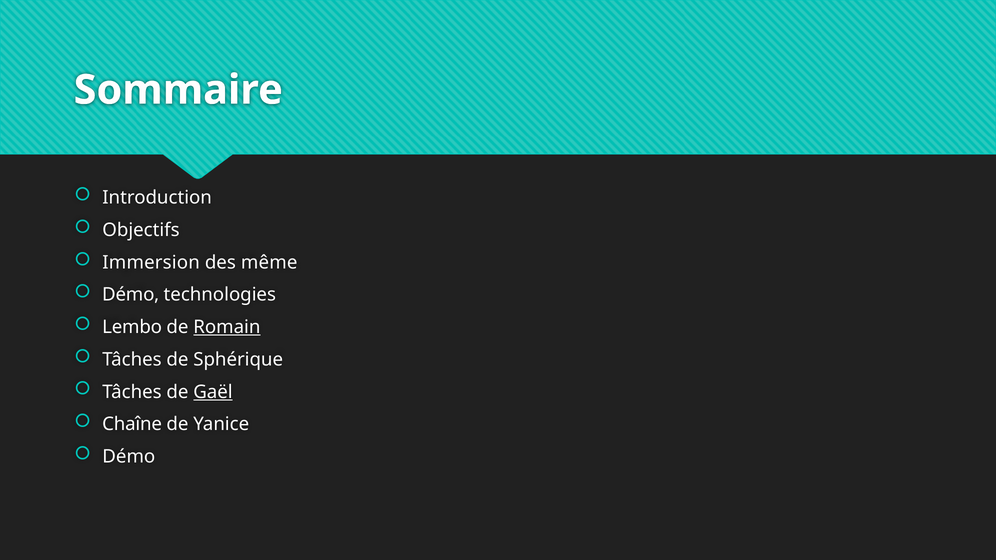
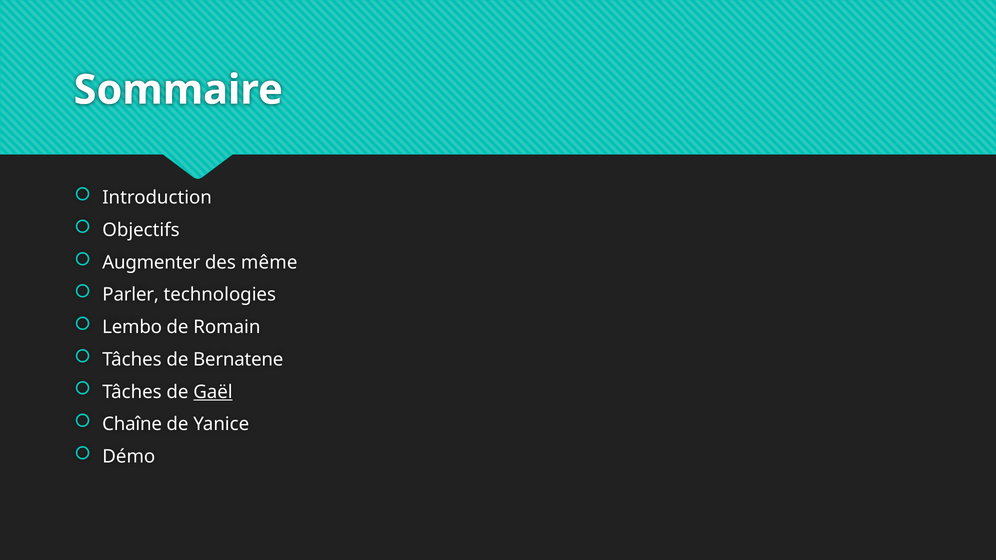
Immersion: Immersion -> Augmenter (151, 263)
Démo: Démo -> Parler (131, 295)
Romain underline: present -> none (227, 327)
Sphérique: Sphérique -> Bernatene (238, 360)
